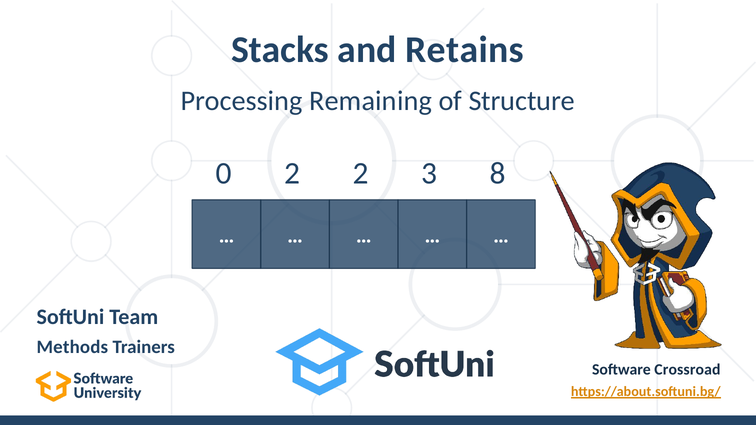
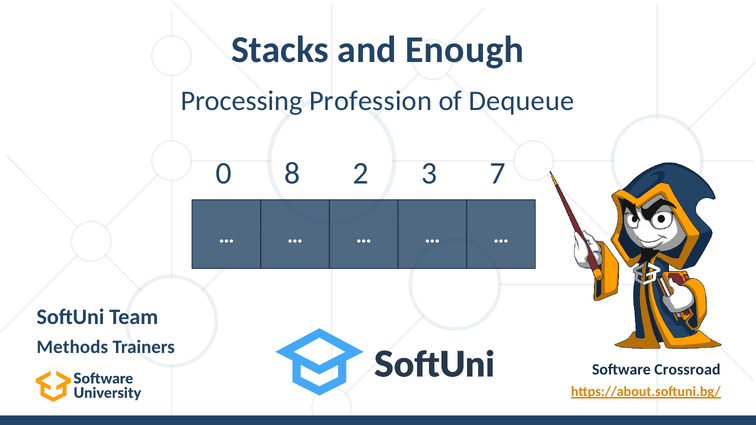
Retains: Retains -> Enough (465, 50)
Remaining: Remaining -> Profession (371, 101)
Structure: Structure -> Dequeue (522, 101)
0 2: 2 -> 8 (292, 173)
8: 8 -> 7 (498, 173)
